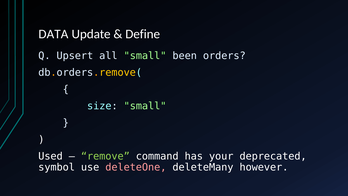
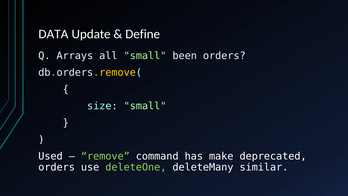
Upsert: Upsert -> Arrays (75, 56)
your: your -> make (221, 156)
symbol: symbol -> orders (57, 167)
deleteOne colour: pink -> light green (136, 167)
however: however -> similar (264, 167)
